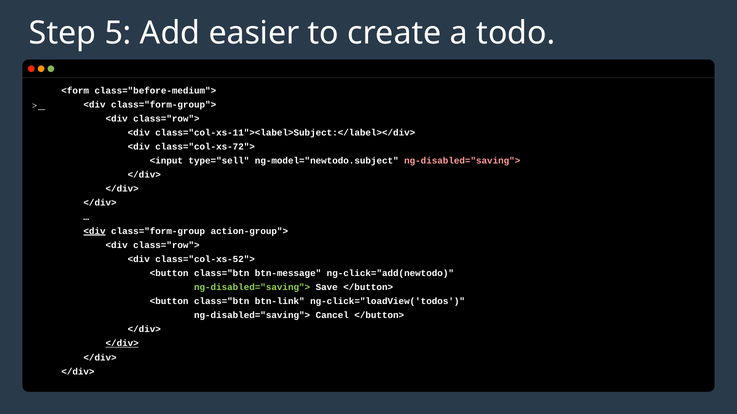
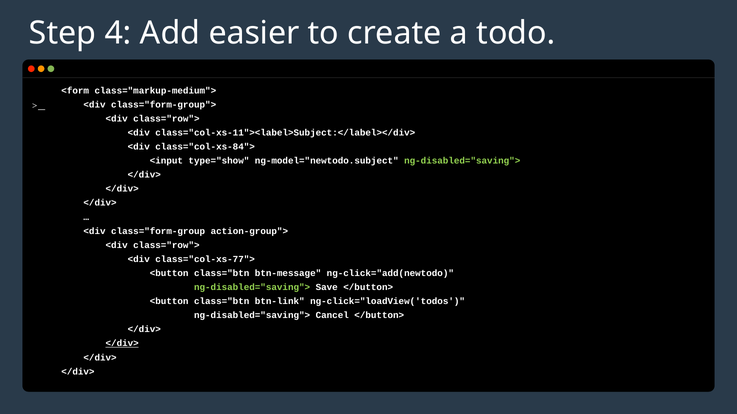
5: 5 -> 4 (118, 33)
class="before-medium">: class="before-medium"> -> class="markup-medium"> (155, 91)
class="col-xs-72">: class="col-xs-72"> -> class="col-xs-84"> (205, 147)
type="sell: type="sell -> type="show (219, 161)
ng-disabled="saving"> colour: pink -> light green (462, 161)
<div underline: present -> none (95, 231)
class="col-xs-52">: class="col-xs-52"> -> class="col-xs-77"> (205, 259)
